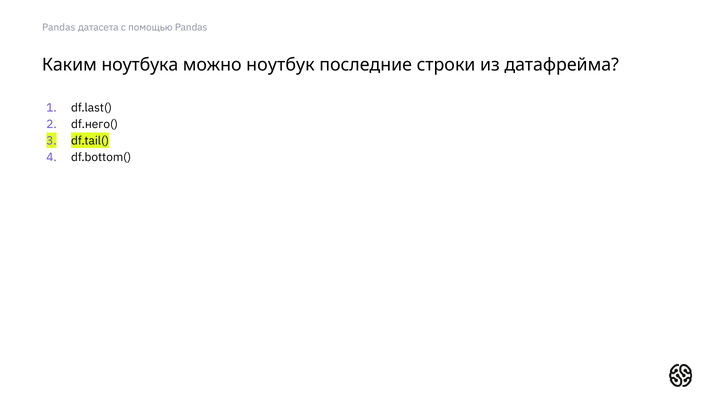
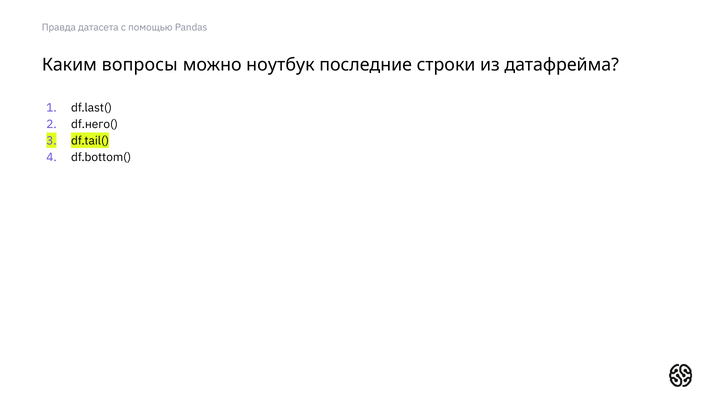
Pandas: Pandas -> Правда (59, 27)
ноутбука: ноутбука -> вопросы (140, 65)
